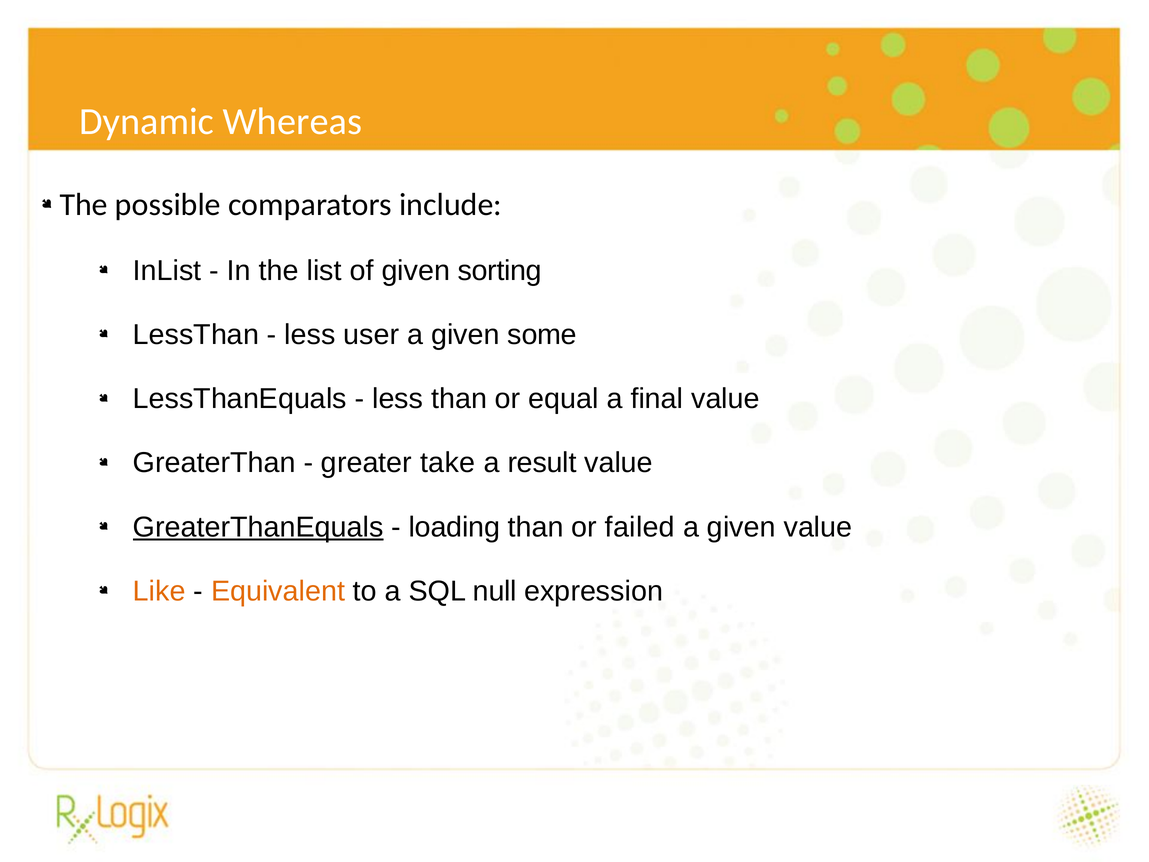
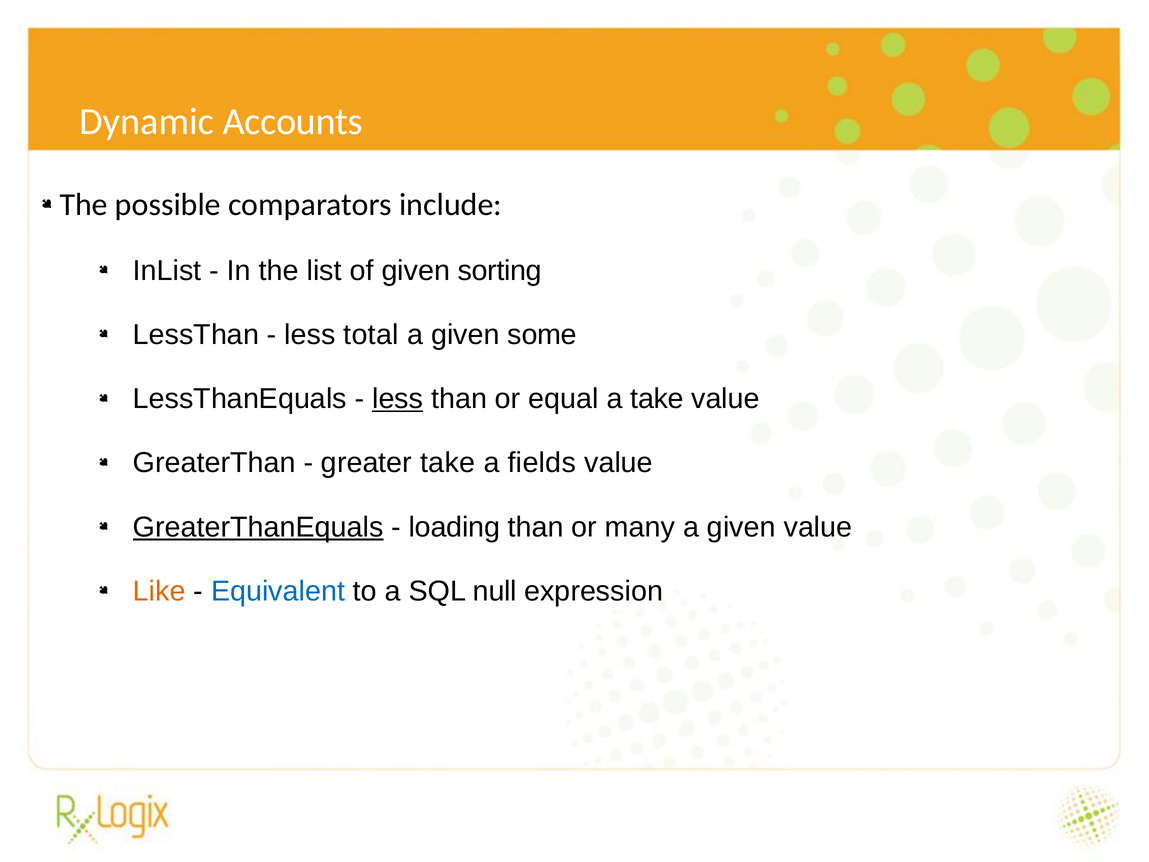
Whereas: Whereas -> Accounts (293, 122)
user: user -> total (371, 335)
less underline: none -> present (398, 399)
a final: final -> take (657, 399)
result: result -> fields (542, 463)
failed: failed -> many (640, 527)
Equivalent colour: orange -> blue (278, 591)
